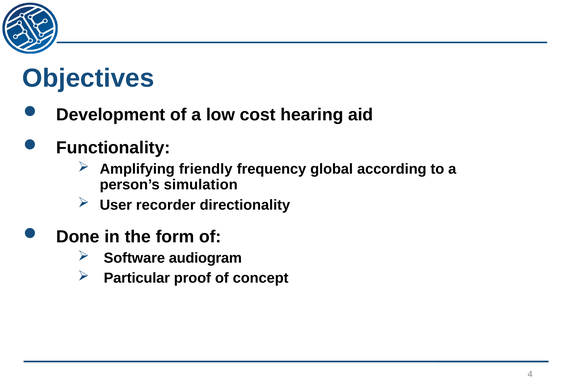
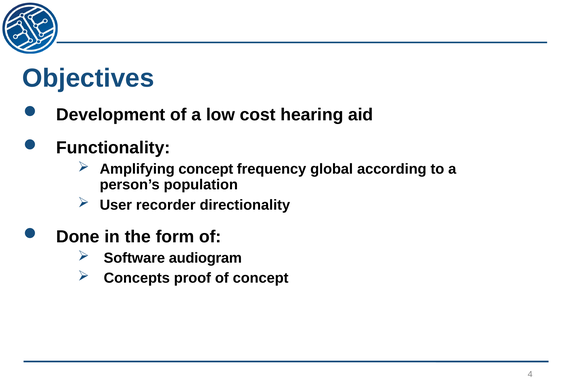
Amplifying friendly: friendly -> concept (206, 169)
simulation: simulation -> population (201, 185)
Particular: Particular -> Concepts (137, 278)
